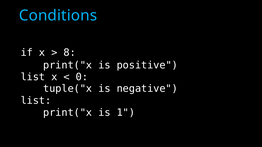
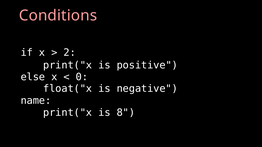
Conditions colour: light blue -> pink (58, 16)
8: 8 -> 2 (70, 53)
list: list -> else (33, 77)
tuple("x: tuple("x -> float("x (68, 89)
list: list -> name (36, 101)
1: 1 -> 8 (126, 113)
